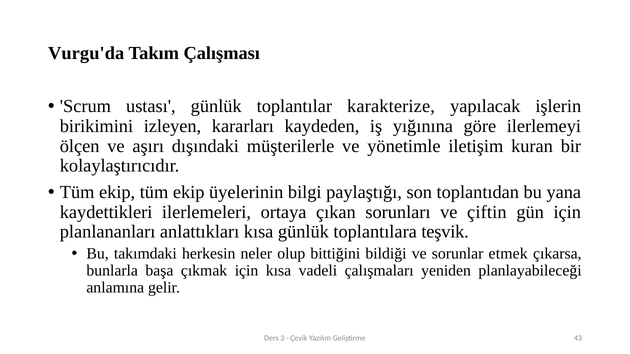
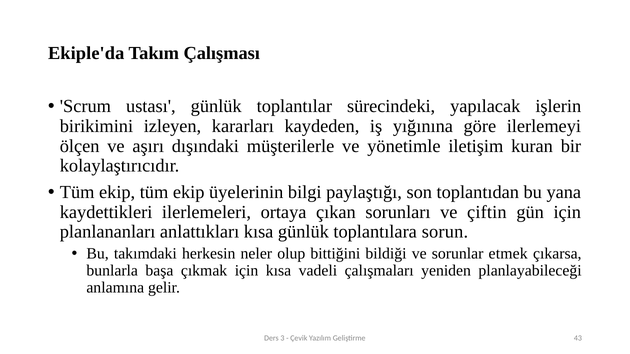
Vurgu'da: Vurgu'da -> Ekiple'da (86, 53)
karakterize: karakterize -> sürecindeki (391, 107)
teşvik: teşvik -> sorun (445, 232)
